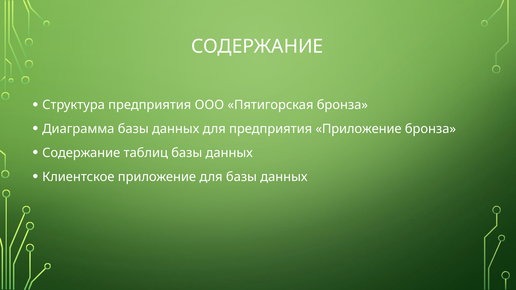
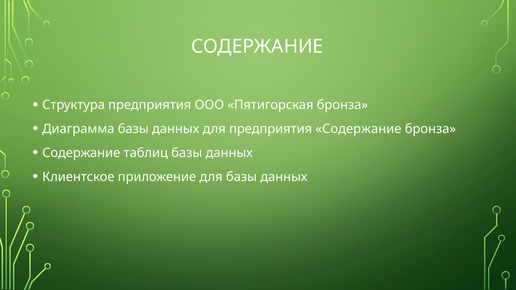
предприятия Приложение: Приложение -> Содержание (358, 129)
